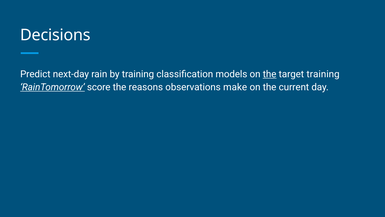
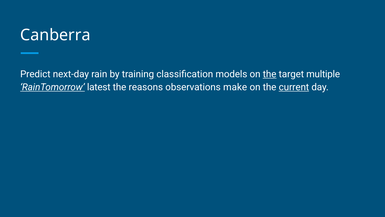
Decisions: Decisions -> Canberra (55, 35)
target training: training -> multiple (323, 74)
score: score -> latest (99, 87)
current underline: none -> present (294, 87)
